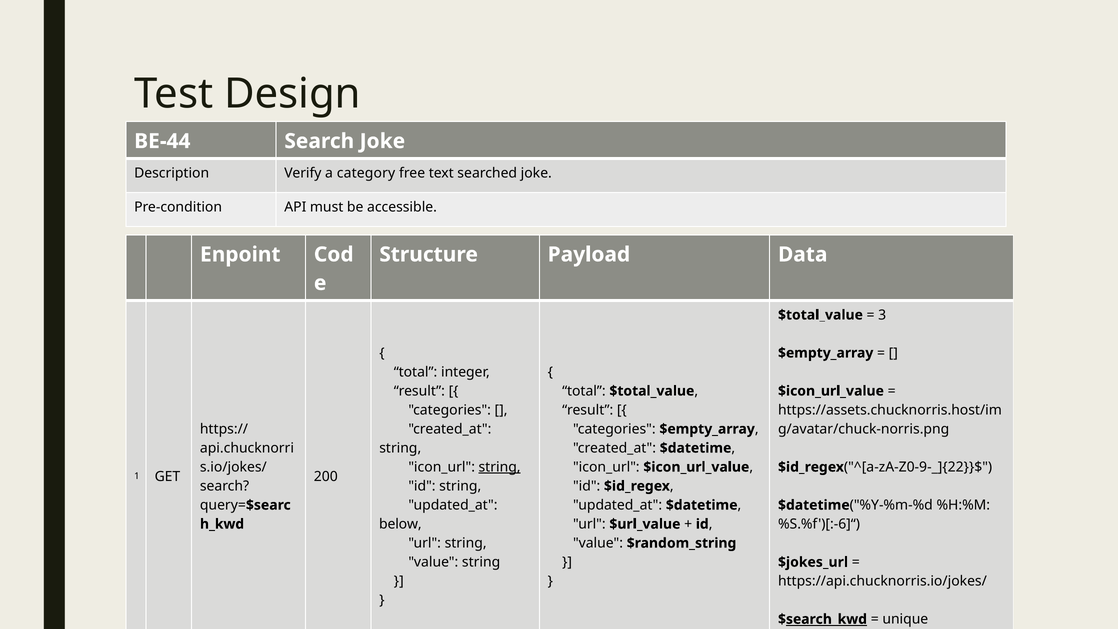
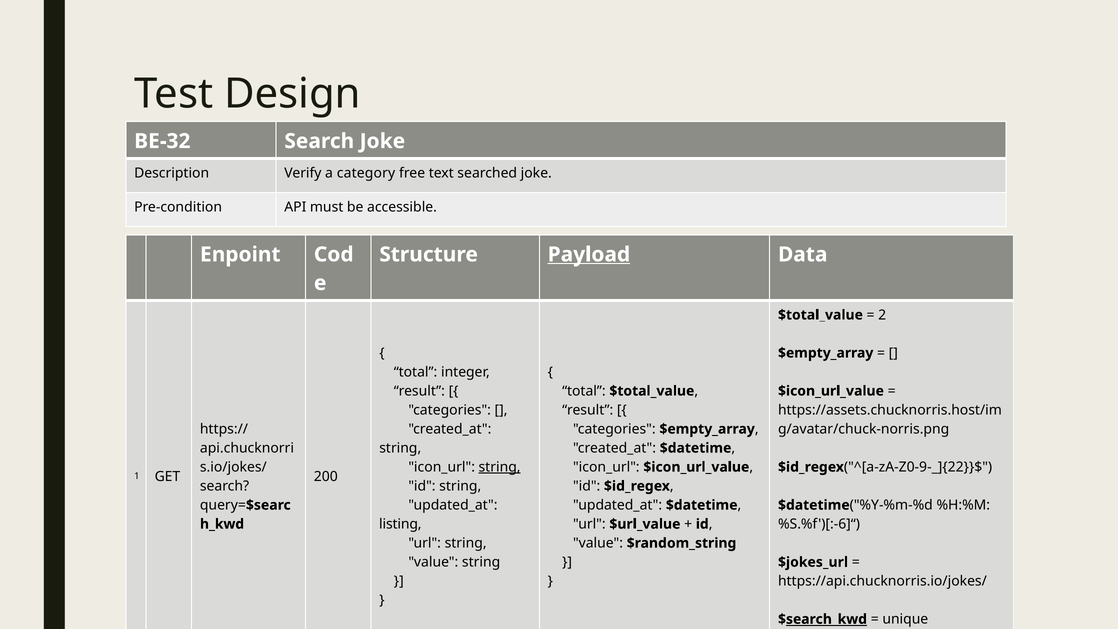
BE-44: BE-44 -> BE-32 (162, 141)
Payload underline: none -> present (589, 254)
3: 3 -> 2 (882, 315)
below: below -> listing (400, 524)
